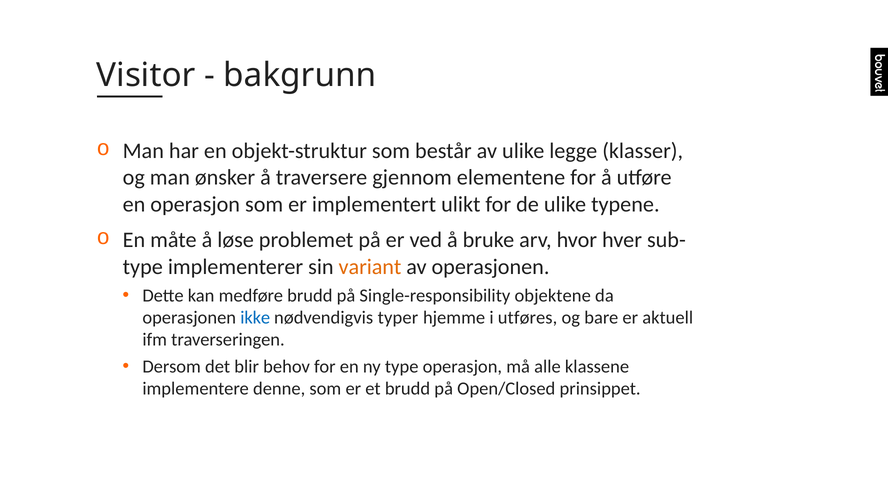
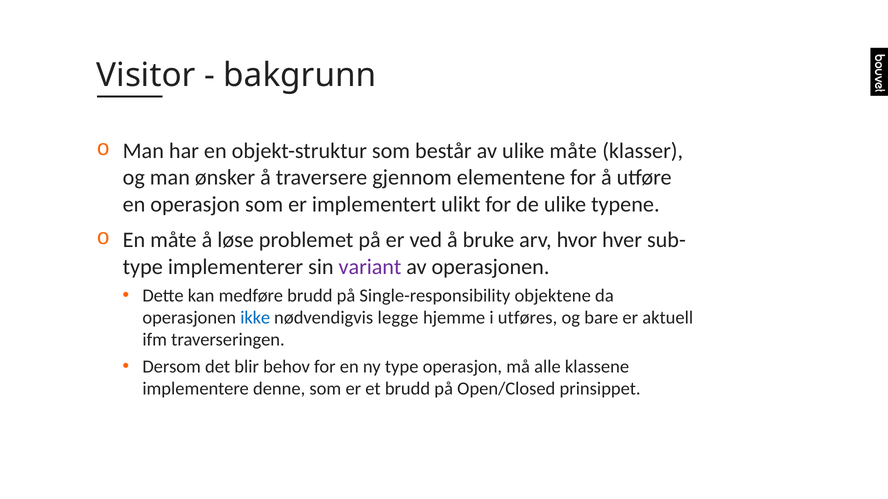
ulike legge: legge -> måte (573, 151)
variant colour: orange -> purple (370, 267)
typer: typer -> legge (398, 318)
